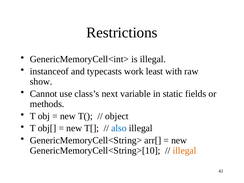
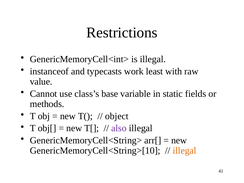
show: show -> value (41, 82)
next: next -> base (110, 94)
also colour: blue -> purple (119, 128)
